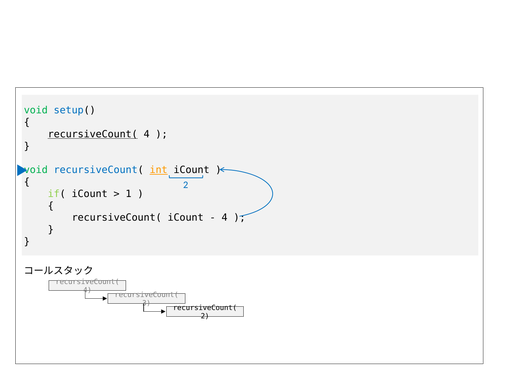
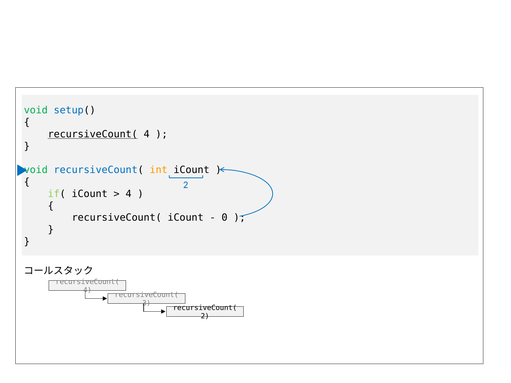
int underline: present -> none (159, 170)
1: 1 -> 4 (129, 194)
4: 4 -> 0 (225, 218)
